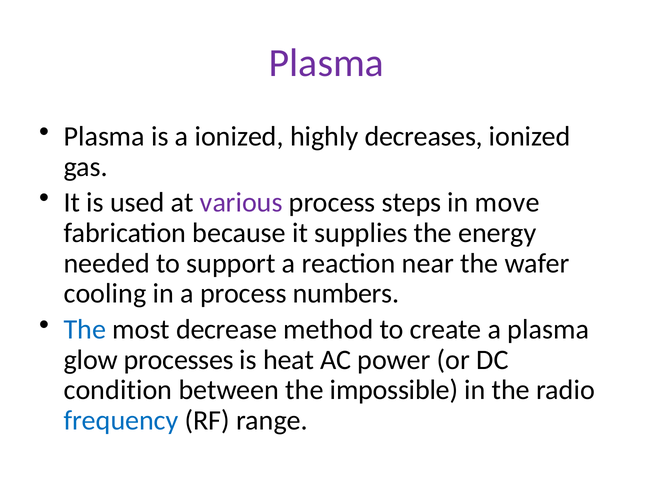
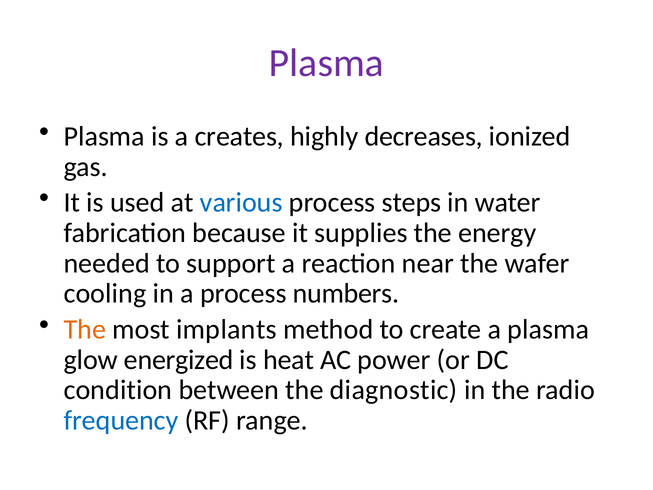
a ionized: ionized -> creates (239, 136)
various colour: purple -> blue (241, 202)
move: move -> water (507, 202)
The colour: blue -> orange (85, 329)
decrease: decrease -> implants (226, 329)
processes: processes -> energized (179, 360)
impossible: impossible -> diagnostic (394, 390)
